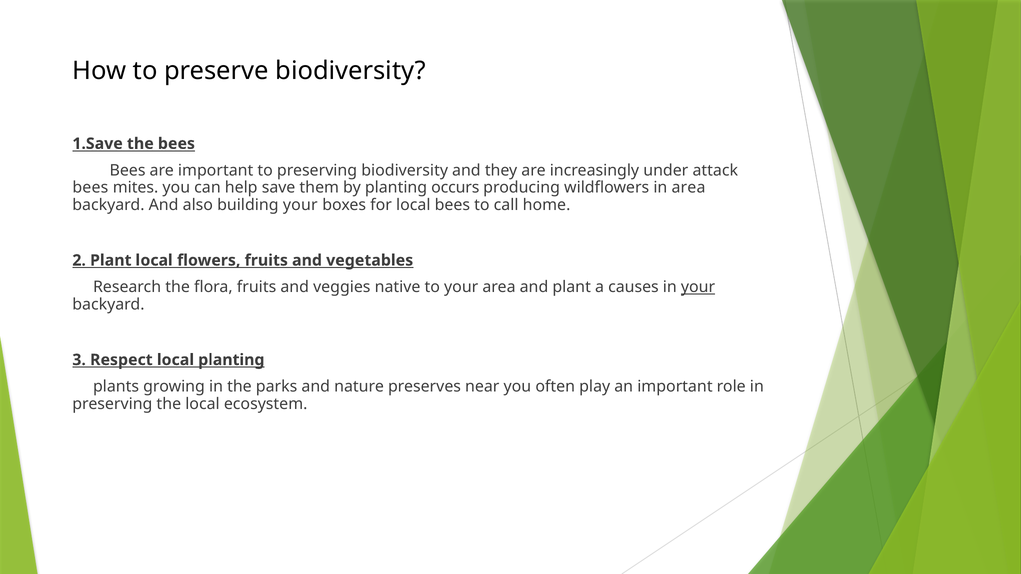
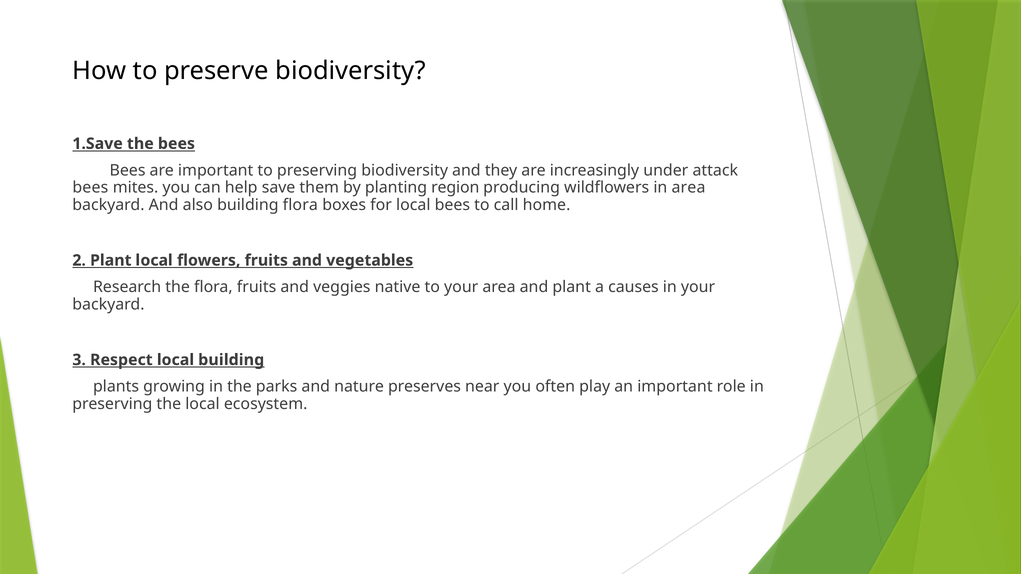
occurs: occurs -> region (455, 188)
building your: your -> flora (300, 205)
your underline: present -> none (698, 287)
local planting: planting -> building (231, 360)
